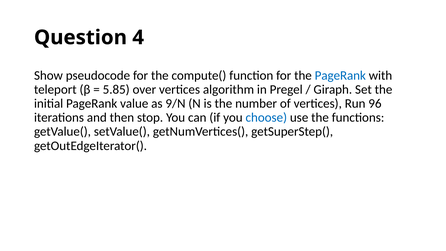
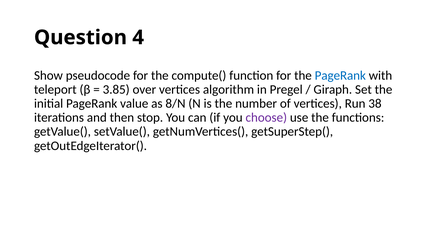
5.85: 5.85 -> 3.85 (116, 89)
9/N: 9/N -> 8/N (175, 104)
96: 96 -> 38 (375, 104)
choose colour: blue -> purple (266, 118)
